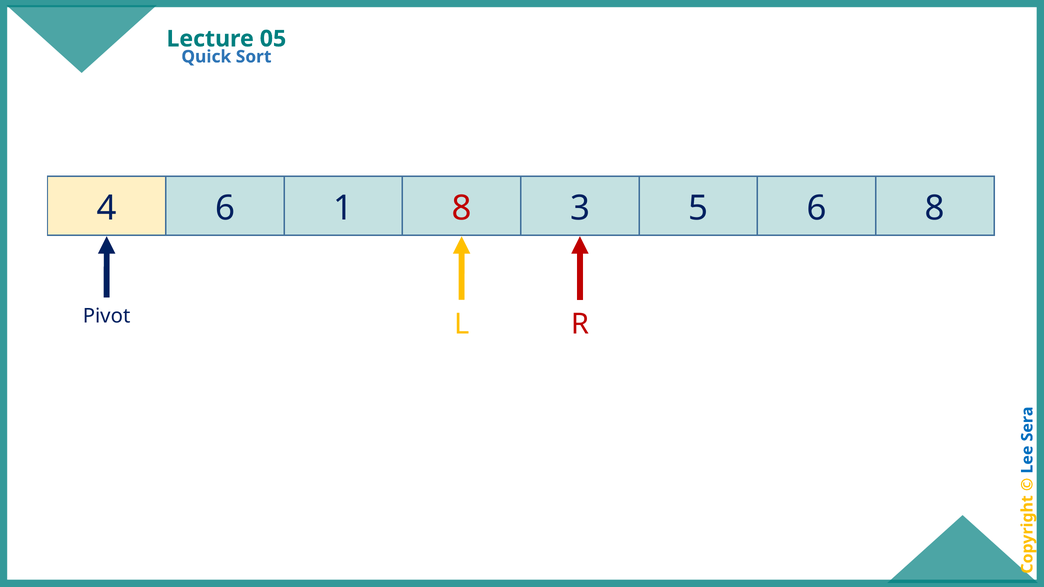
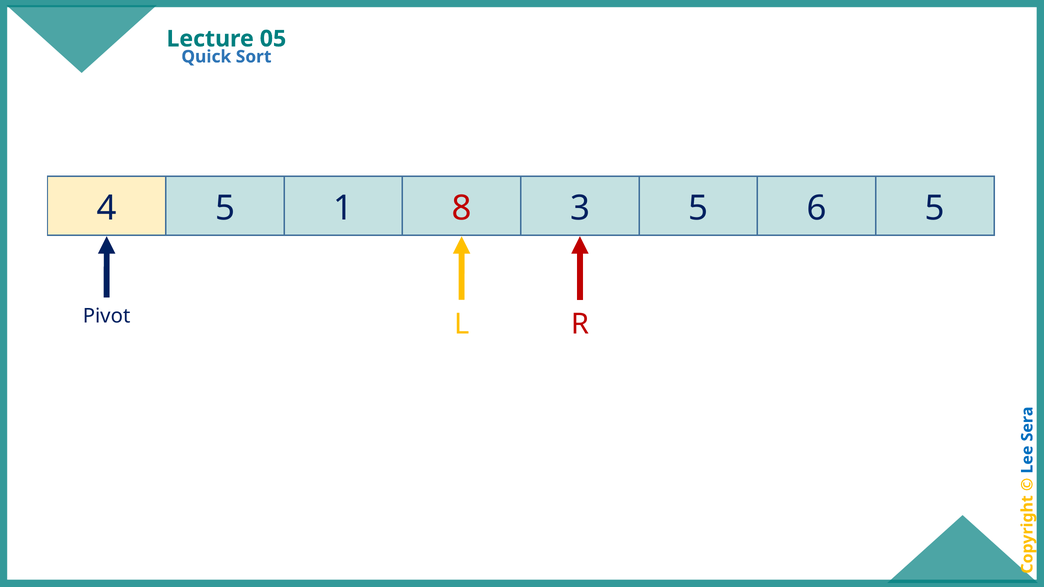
4 6: 6 -> 5 (225, 208)
6 8: 8 -> 5 (935, 208)
